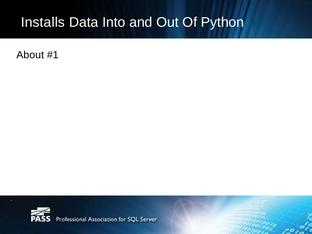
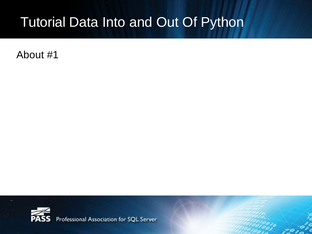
Installs: Installs -> Tutorial (43, 22)
